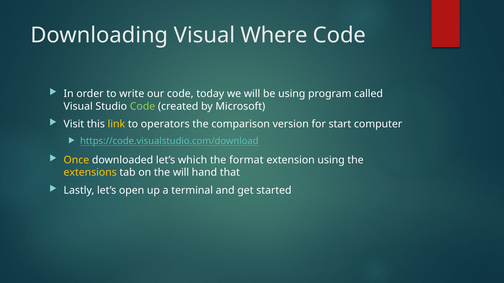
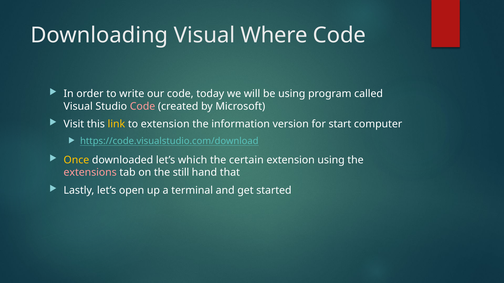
Code colour: light green -> pink (143, 106)
to operators: operators -> extension (165, 124)
comparison: comparison -> information (241, 124)
format: format -> certain (246, 160)
extensions colour: yellow -> pink (90, 173)
the will: will -> still (181, 173)
